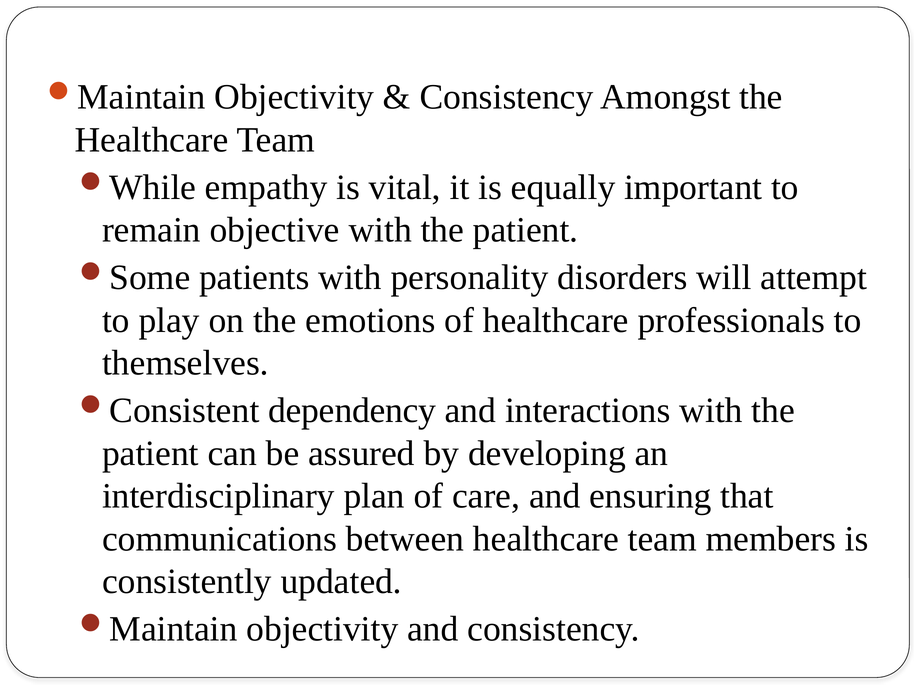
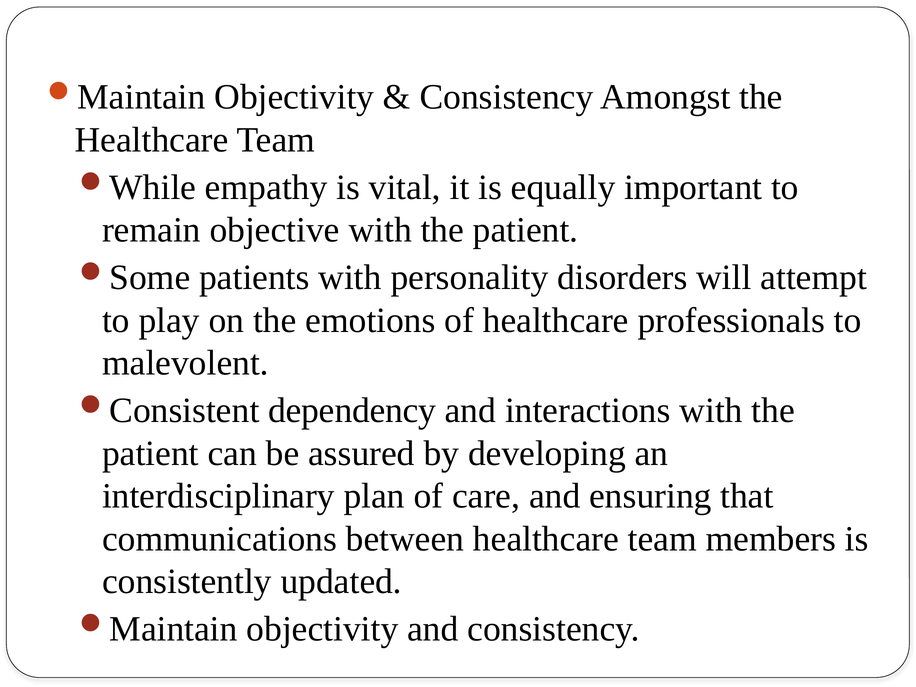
themselves: themselves -> malevolent (185, 363)
